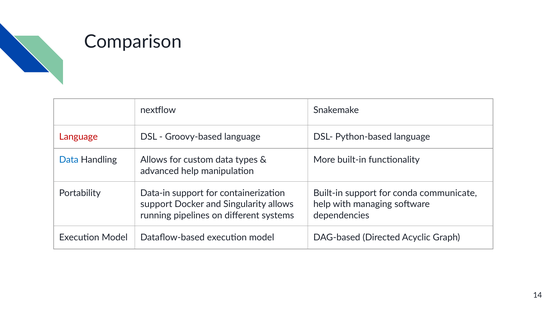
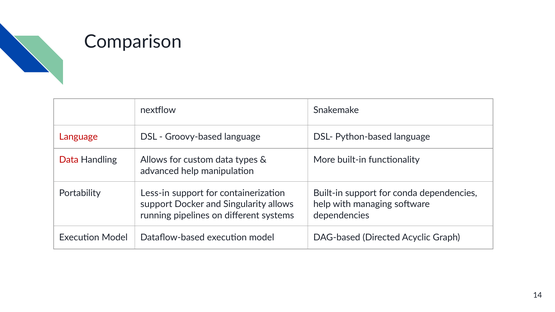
Data colour: blue -> red (69, 160)
Data-in: Data-in -> Less-in (155, 193)
conda communicate: communicate -> dependencies (448, 193)
